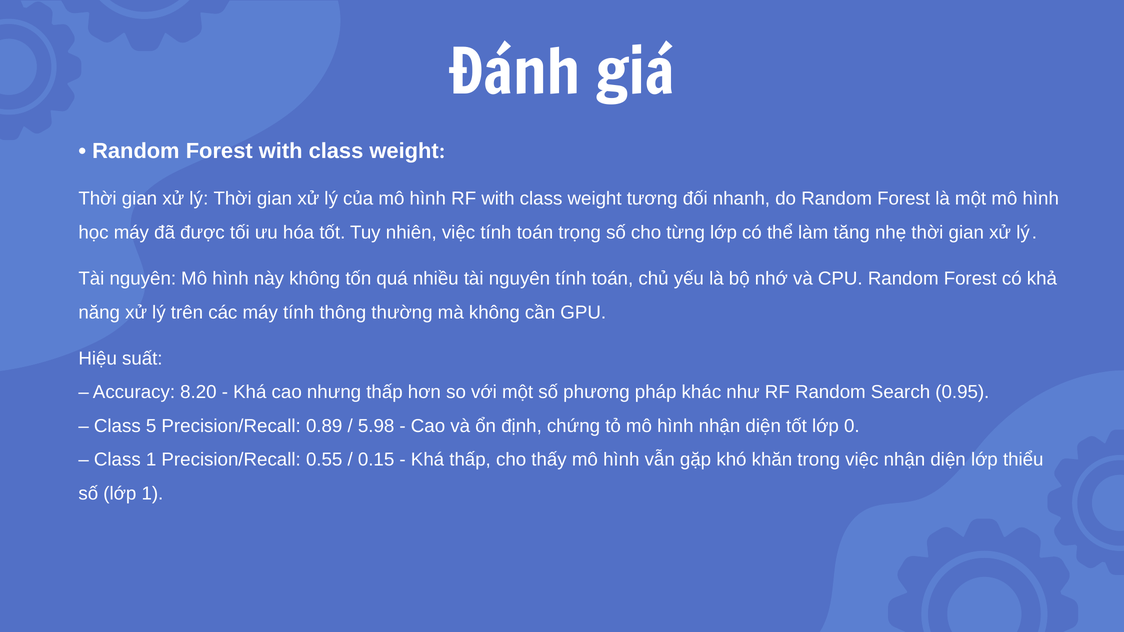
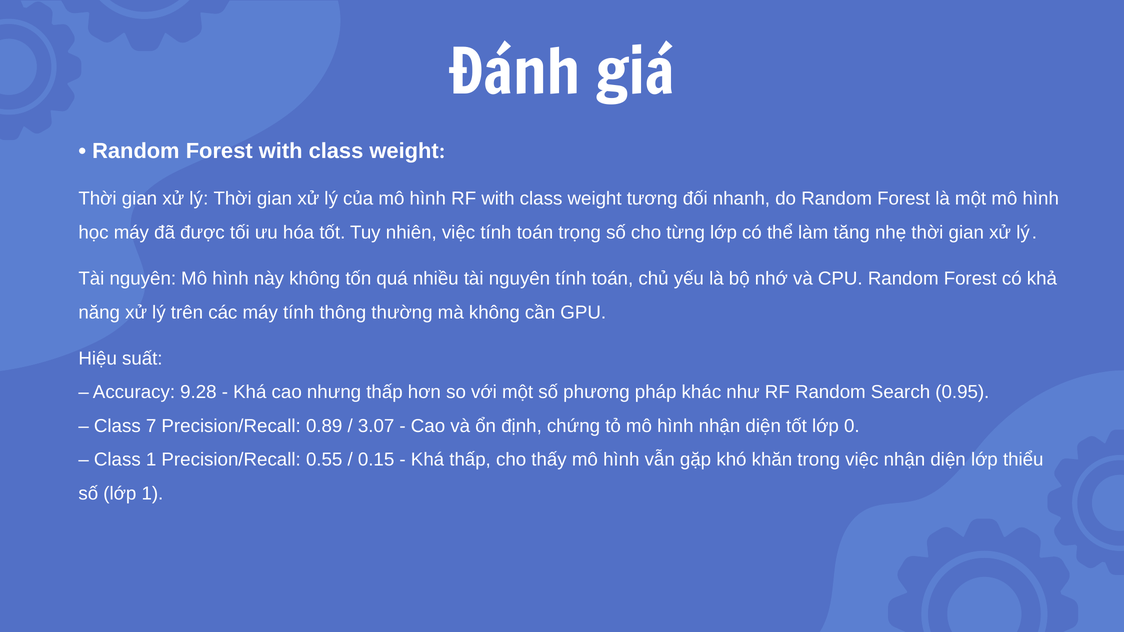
8.20: 8.20 -> 9.28 (198, 392)
5: 5 -> 7 (151, 426)
5.98: 5.98 -> 3.07 (376, 426)
